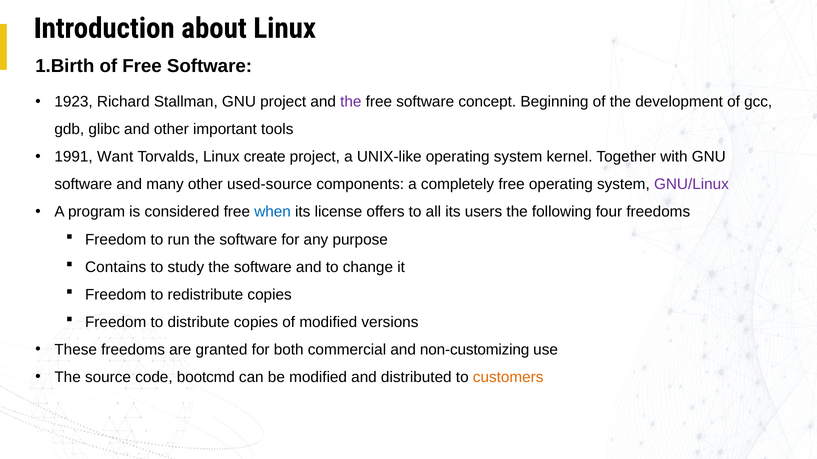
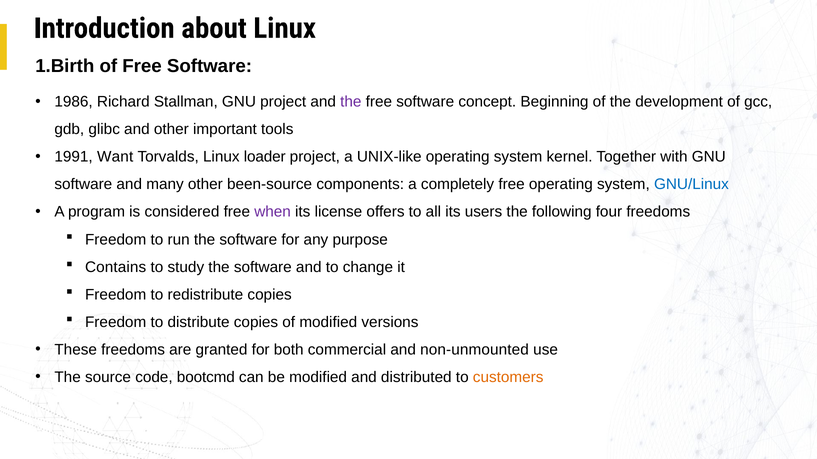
1923: 1923 -> 1986 (74, 102)
create: create -> loader (265, 157)
used-source: used-source -> been-source (270, 185)
GNU/Linux colour: purple -> blue (691, 185)
when colour: blue -> purple (273, 212)
non-customizing: non-customizing -> non-unmounted (475, 350)
